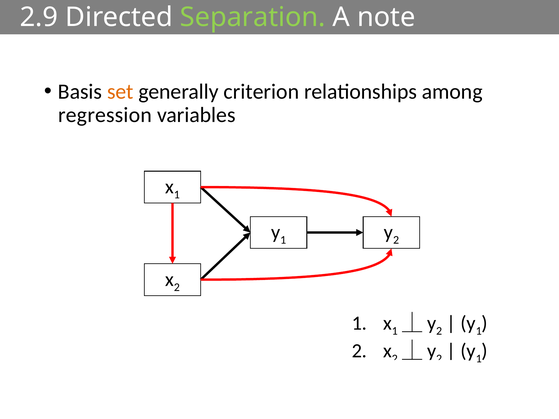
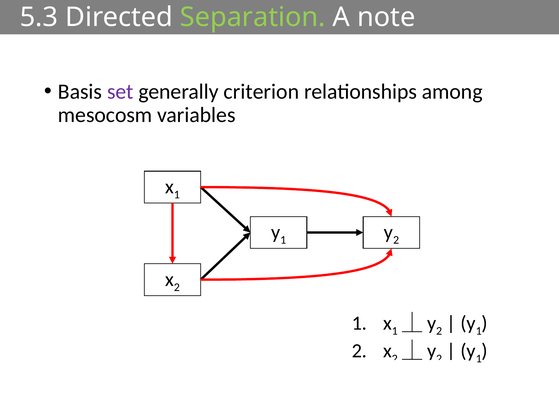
2.9: 2.9 -> 5.3 (39, 17)
set colour: orange -> purple (120, 92)
regression: regression -> mesocosm (105, 115)
